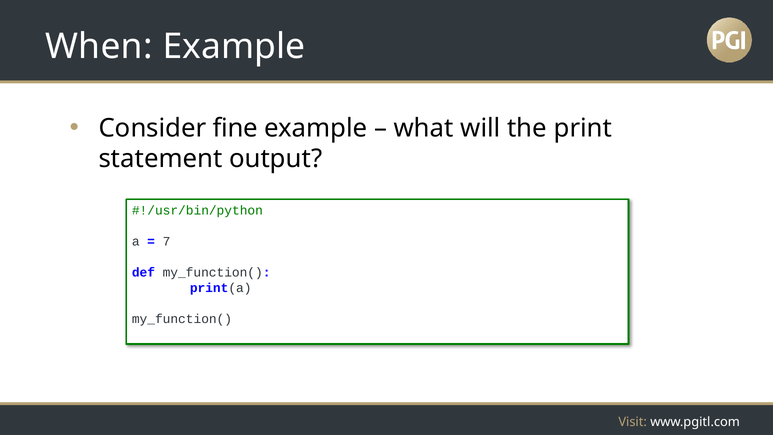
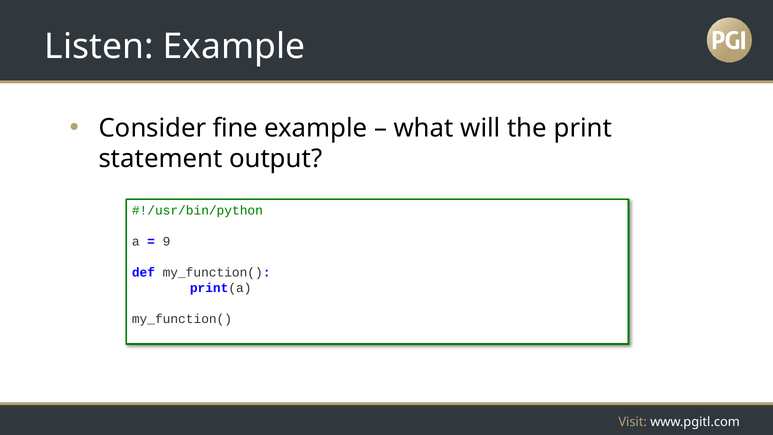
When: When -> Listen (99, 47)
7: 7 -> 9 (167, 242)
